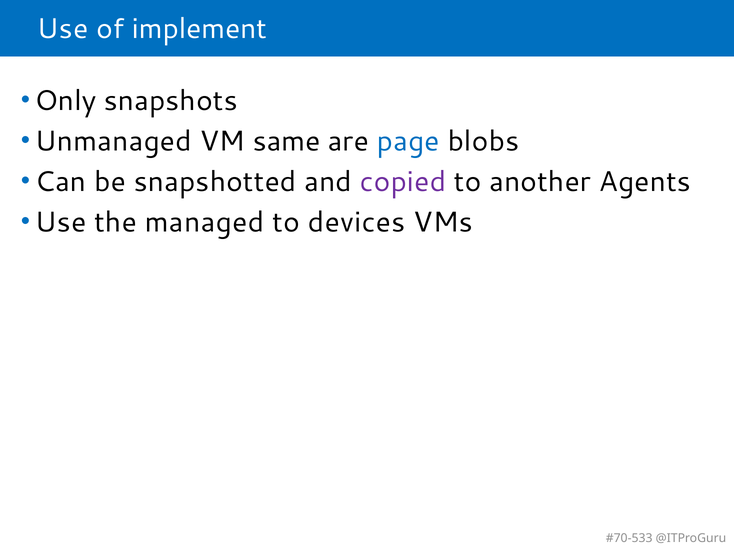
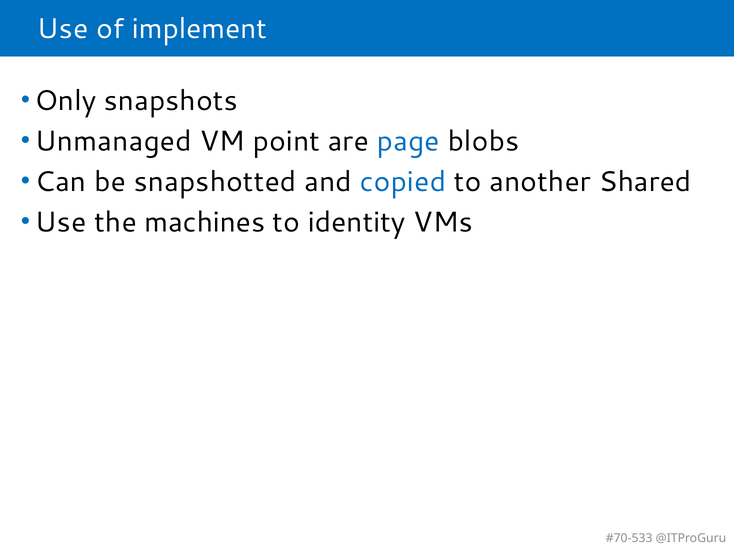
same: same -> point (287, 142)
copied colour: purple -> blue (403, 182)
Agents: Agents -> Shared (645, 182)
managed: managed -> machines (205, 222)
devices: devices -> identity (357, 222)
